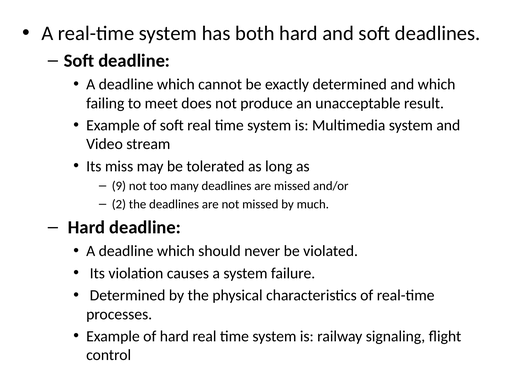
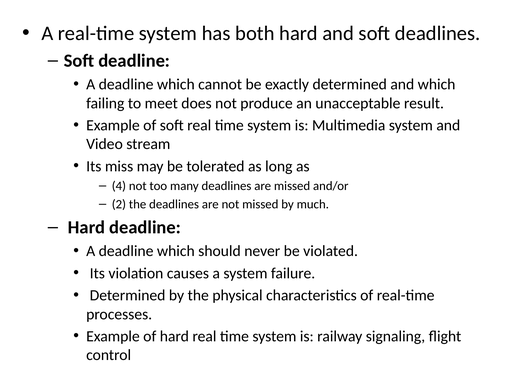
9: 9 -> 4 (119, 186)
